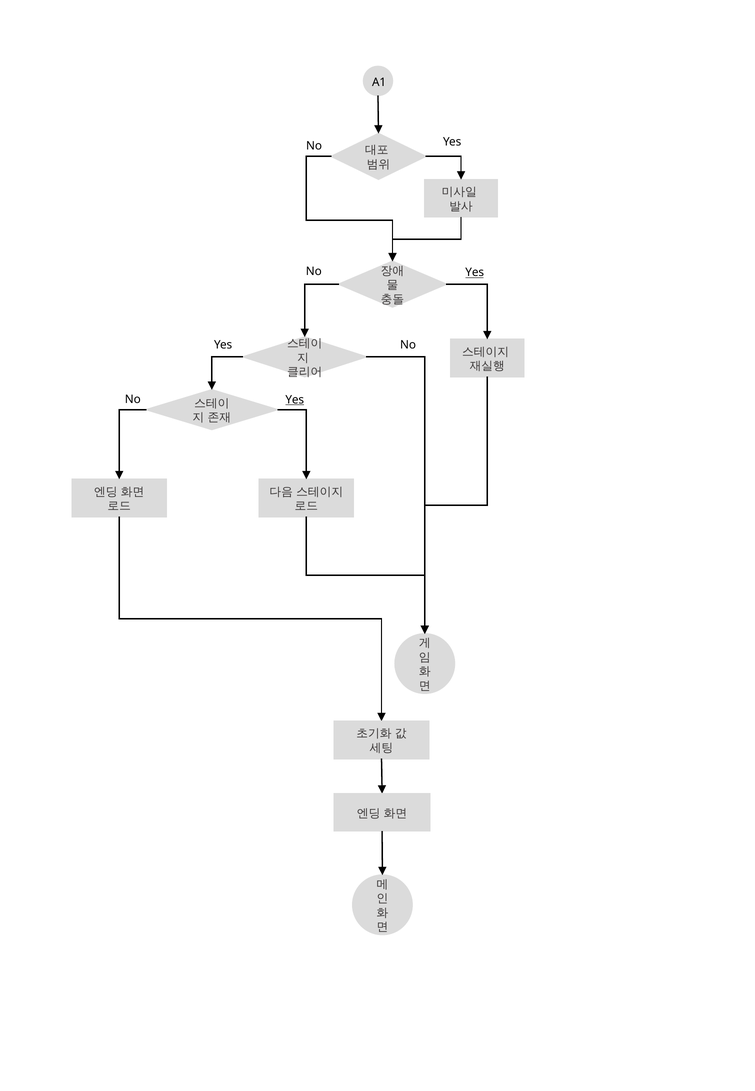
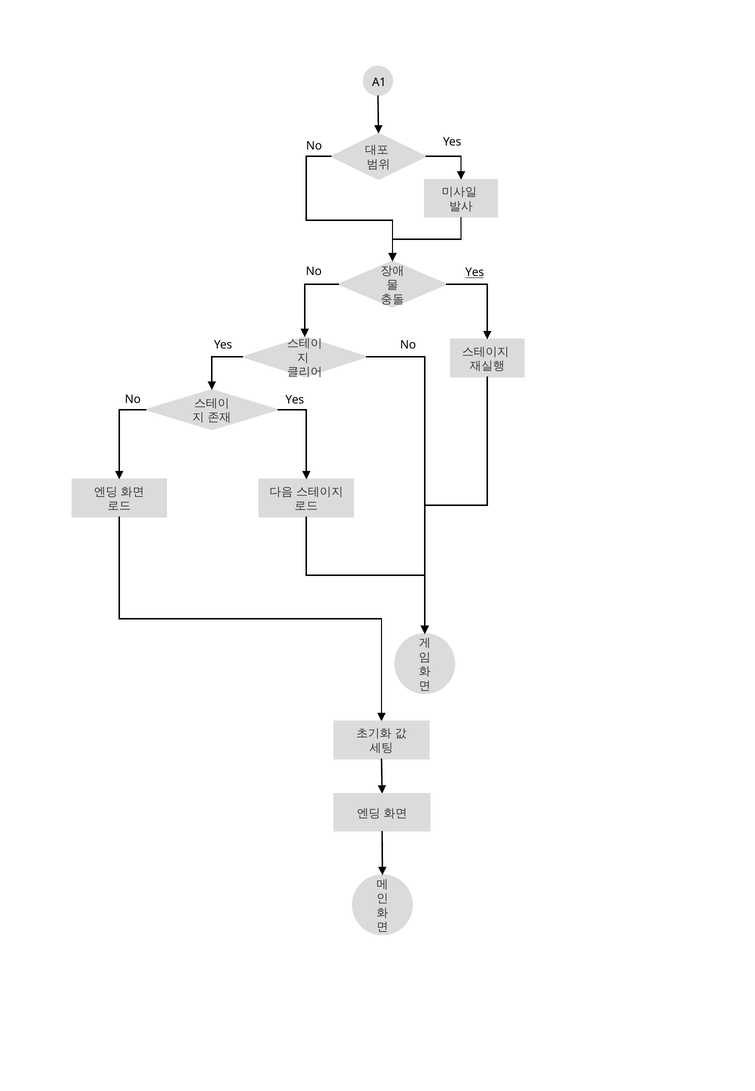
Yes underline: present -> none (295, 400)
